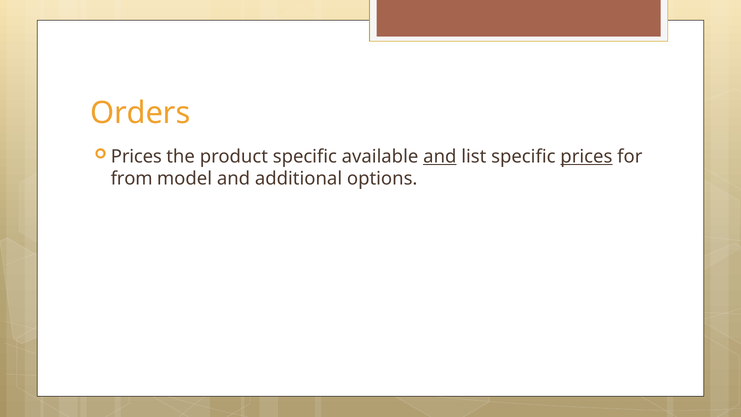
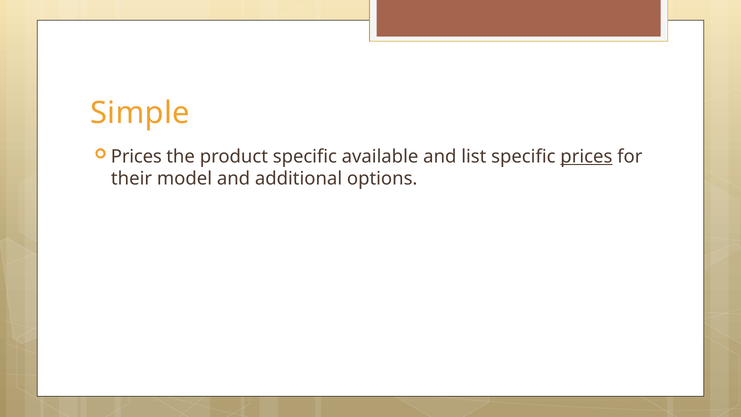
Orders: Orders -> Simple (140, 113)
and underline: present -> none (440, 156)
from: from -> their (132, 179)
